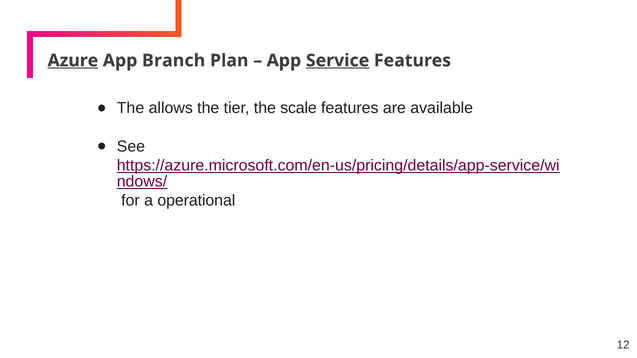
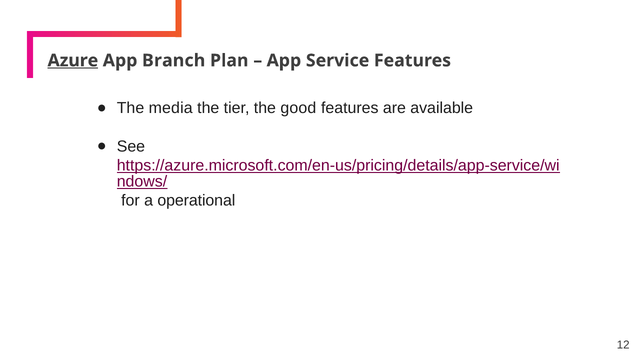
Service underline: present -> none (338, 61)
allows: allows -> media (171, 108)
scale: scale -> good (298, 108)
